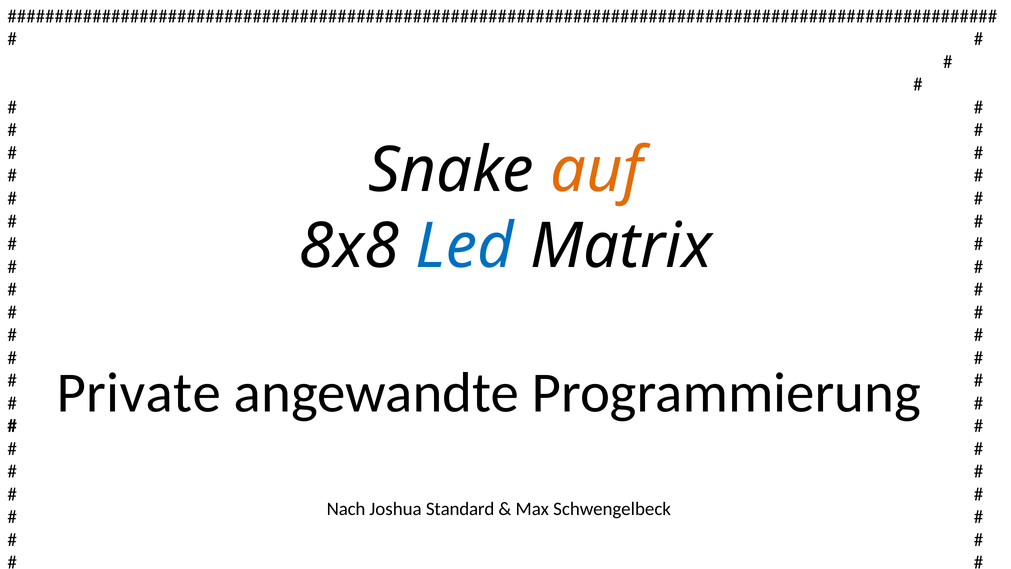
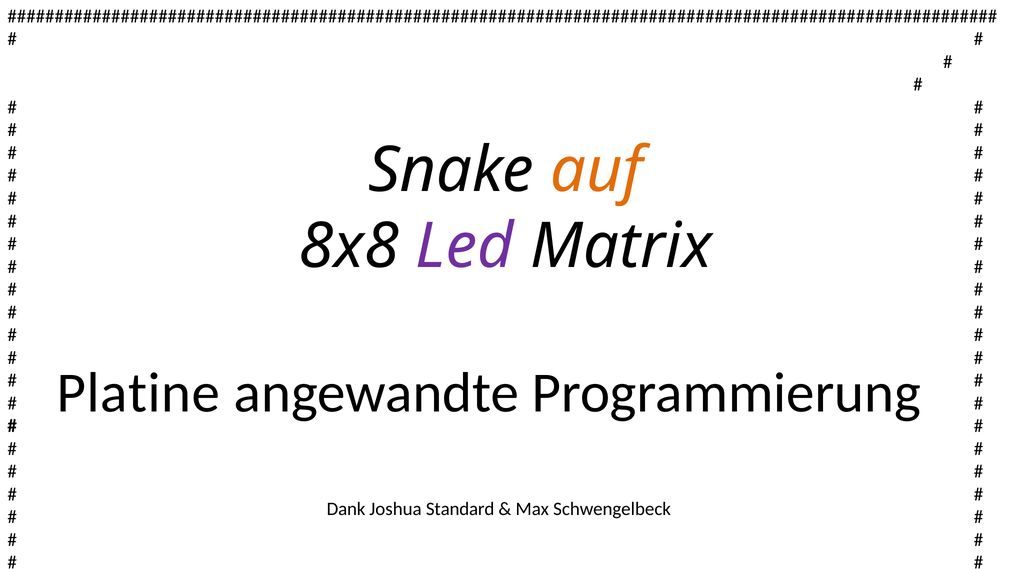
Led colour: blue -> purple (464, 246)
Private: Private -> Platine (139, 393)
Nach: Nach -> Dank (346, 509)
